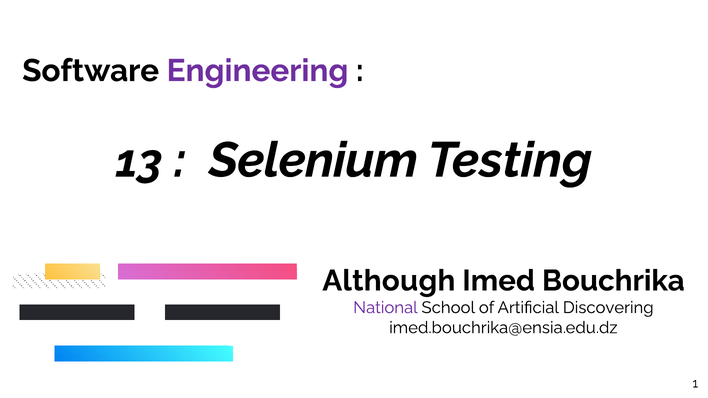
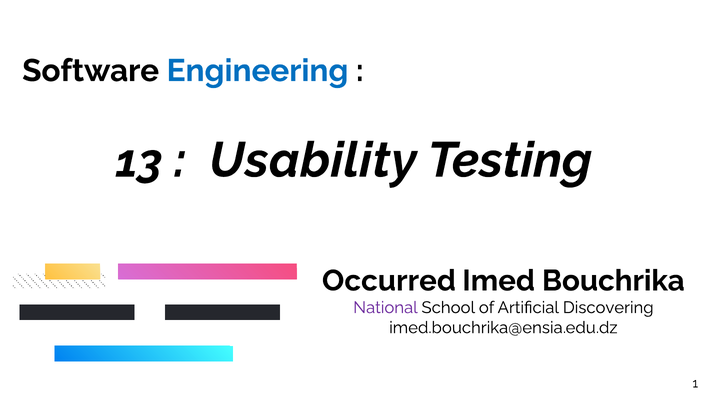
Engineering colour: purple -> blue (258, 71)
Selenium: Selenium -> Usability (313, 161)
Although: Although -> Occurred (389, 281)
